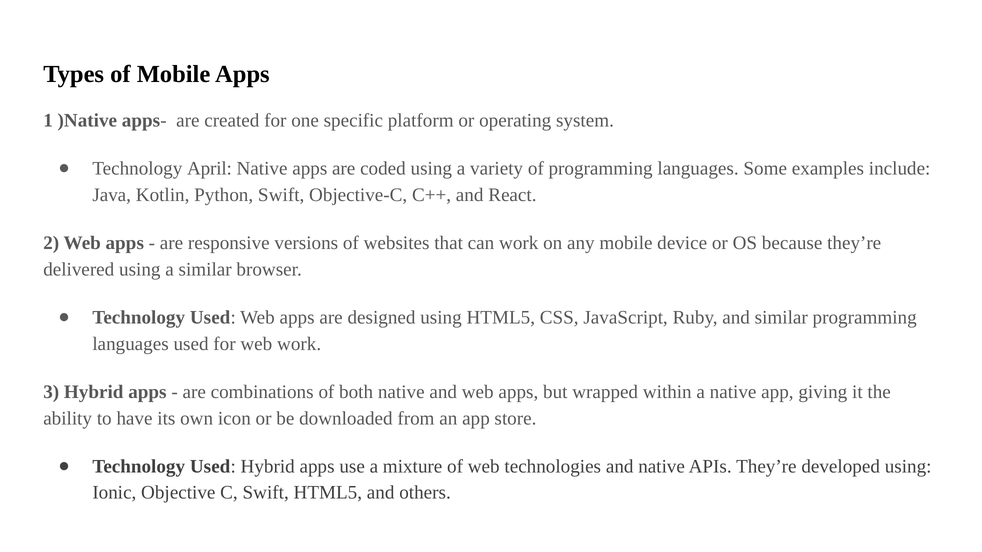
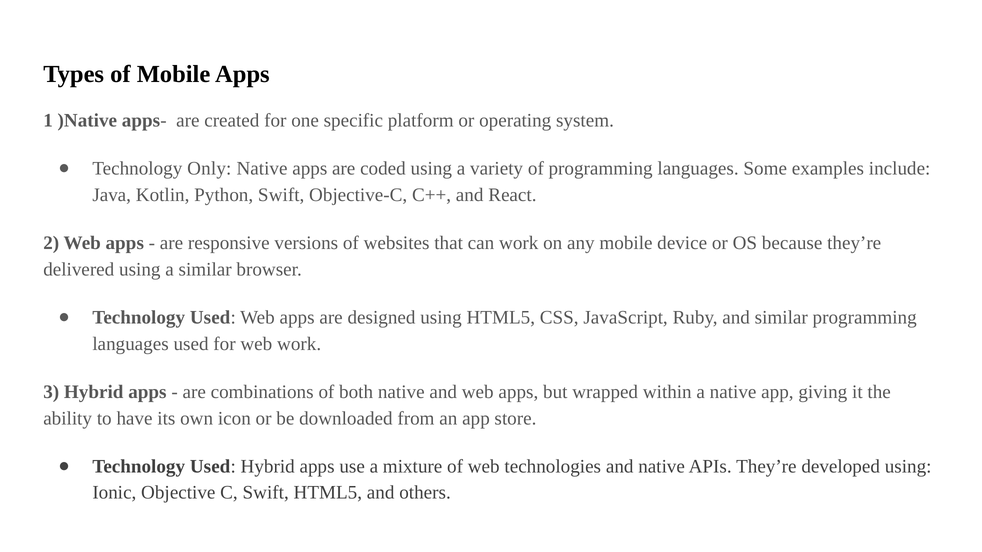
April: April -> Only (209, 169)
